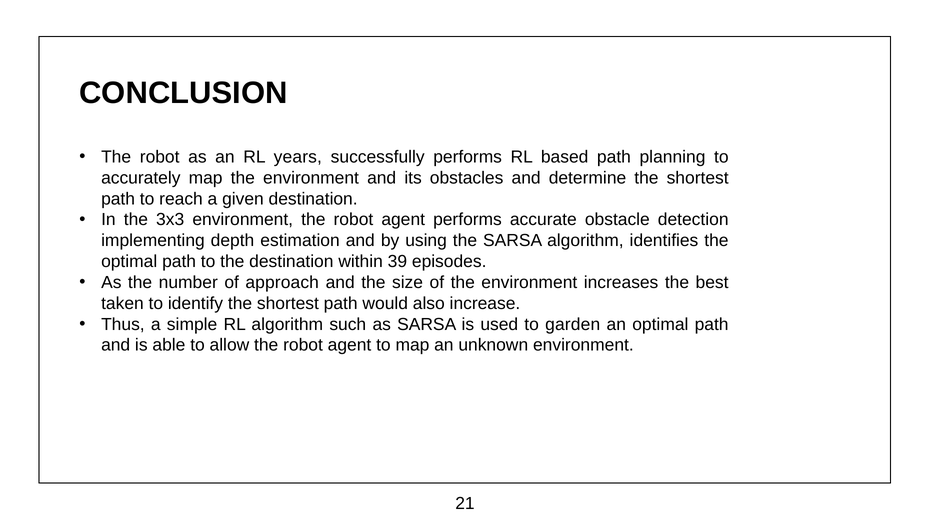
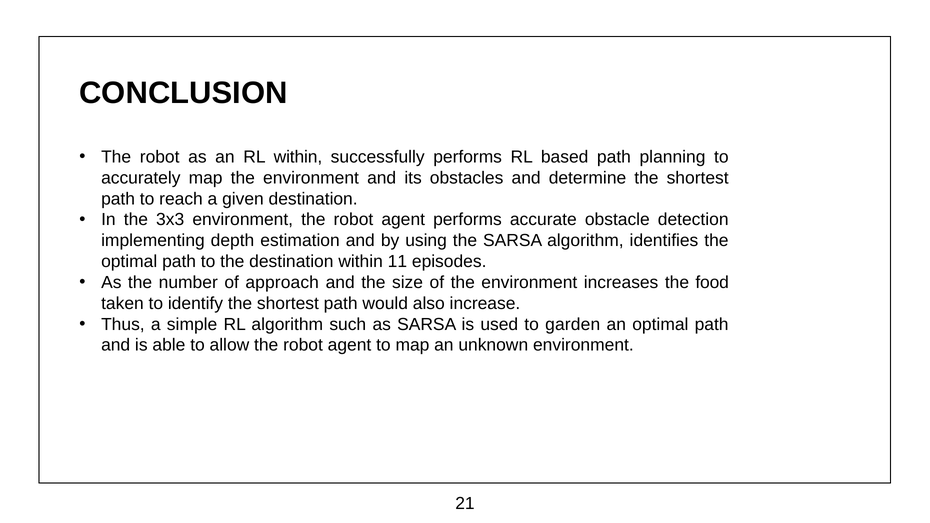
RL years: years -> within (298, 157)
39: 39 -> 11 (397, 262)
best: best -> food (712, 283)
